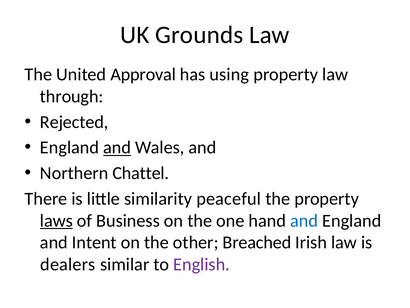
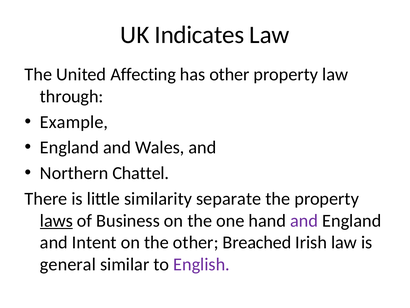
Grounds: Grounds -> Indicates (199, 35)
Approval: Approval -> Affecting (143, 74)
has using: using -> other (229, 74)
Rejected: Rejected -> Example (74, 122)
and underline: present -> none (117, 147)
peaceful: peaceful -> separate (229, 198)
and colour: blue -> purple (304, 220)
dealers: dealers -> general (68, 264)
